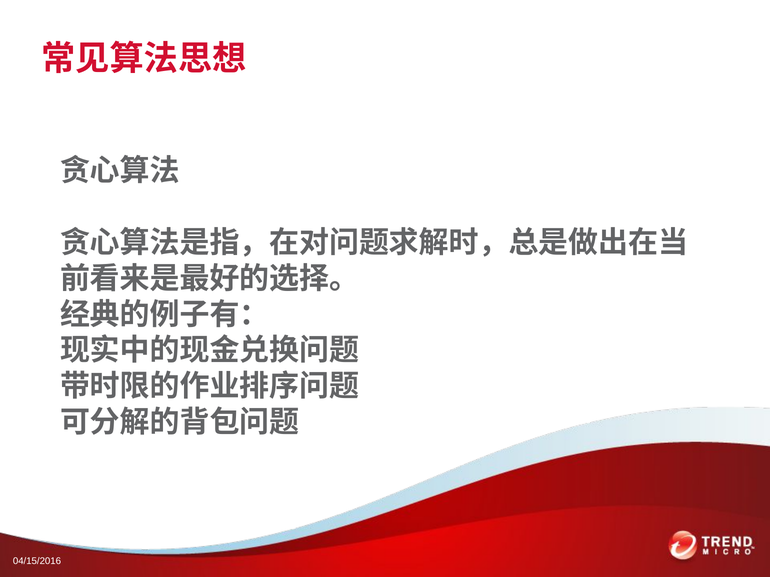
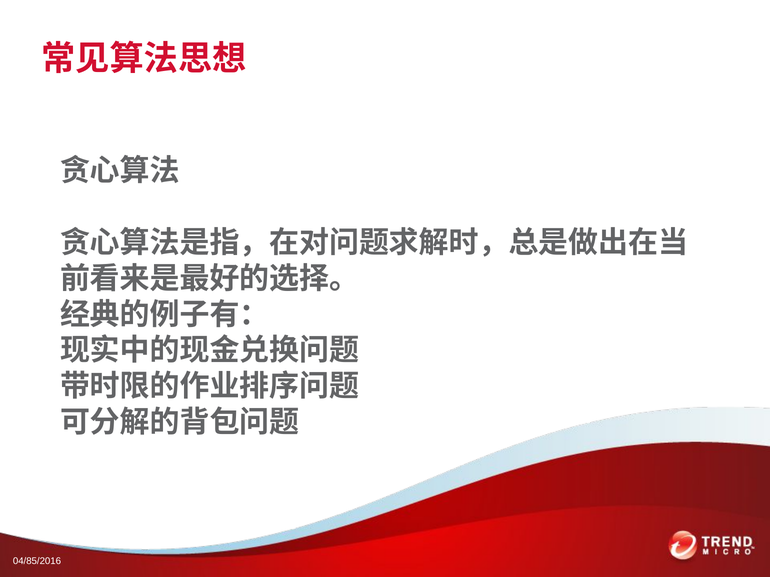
04/15/2016: 04/15/2016 -> 04/85/2016 (37, 562)
